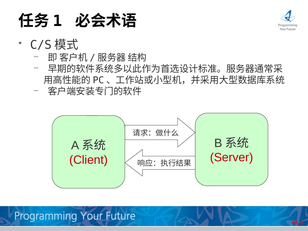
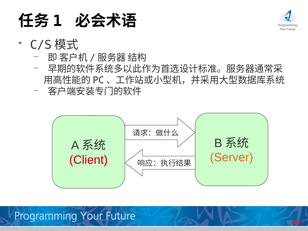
Server colour: red -> orange (232, 157)
